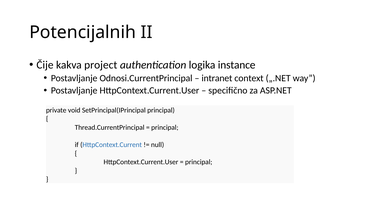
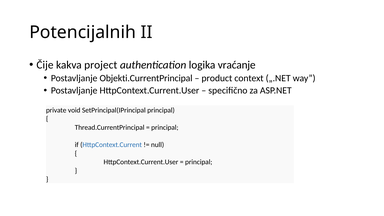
instance: instance -> vraćanje (237, 65)
Odnosi.CurrentPrincipal: Odnosi.CurrentPrincipal -> Objekti.CurrentPrincipal (146, 78)
intranet: intranet -> product (217, 78)
